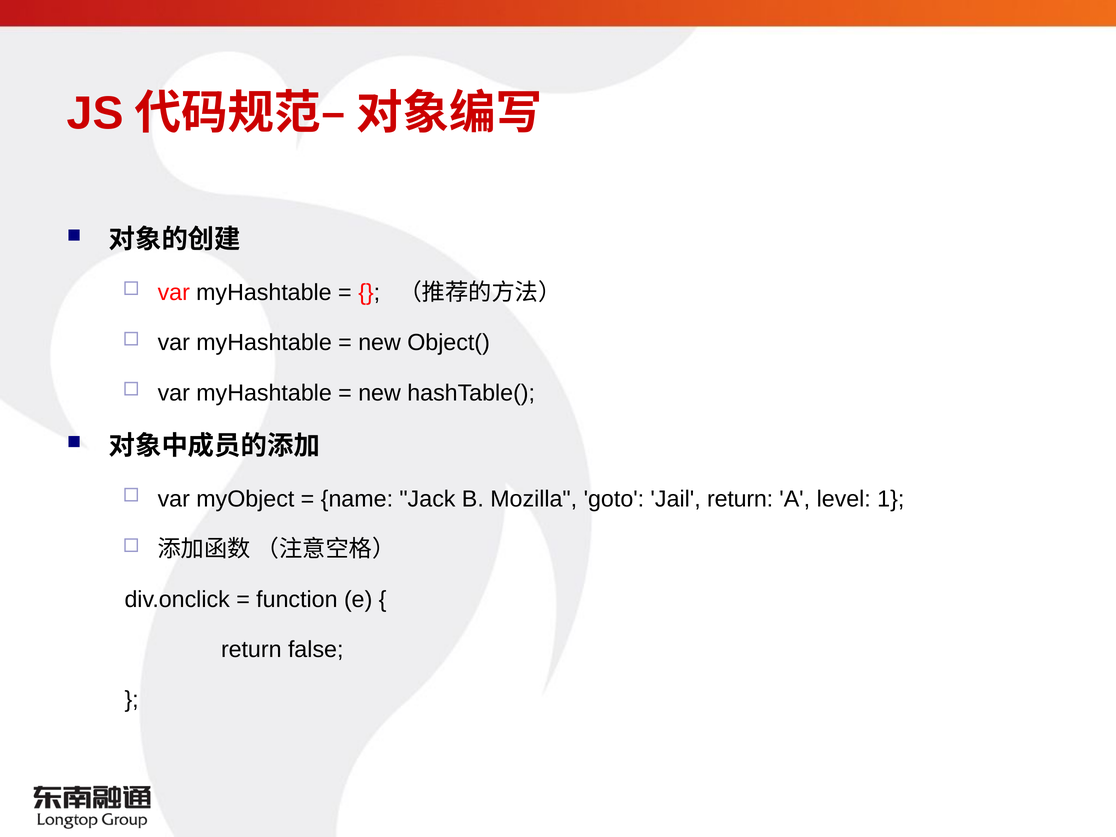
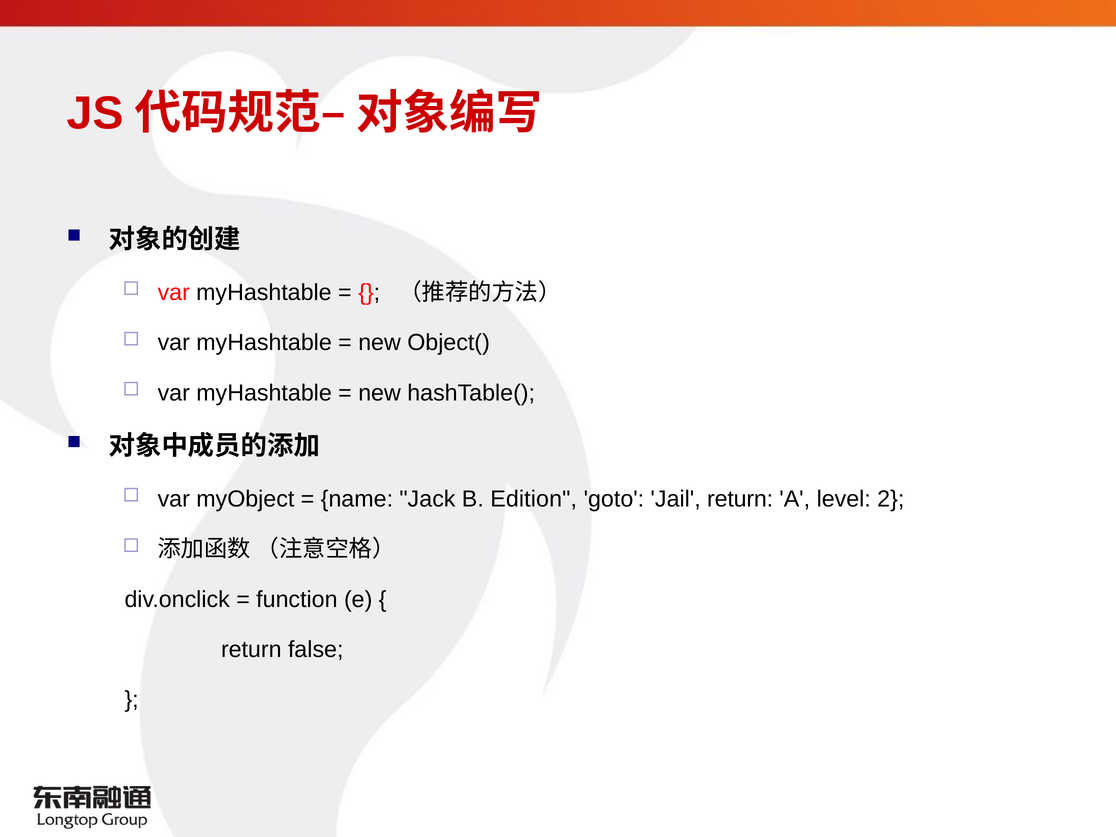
Mozilla: Mozilla -> Edition (534, 499)
1: 1 -> 2 (891, 499)
